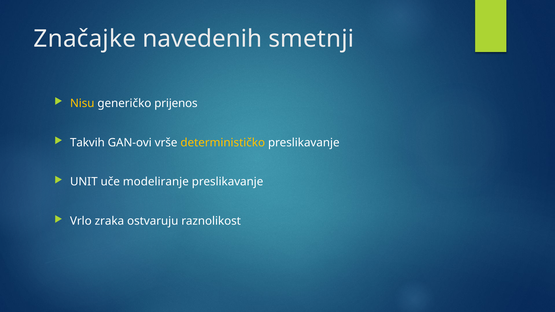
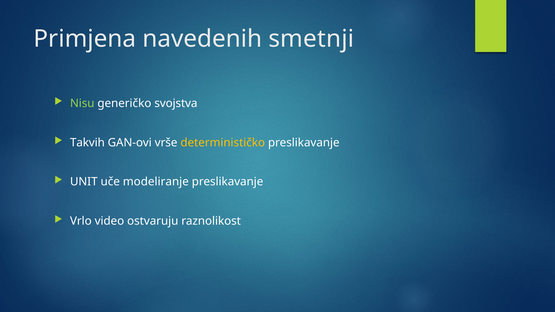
Značajke: Značajke -> Primjena (85, 39)
Nisu colour: yellow -> light green (82, 103)
prijenos: prijenos -> svojstva (176, 103)
zraka: zraka -> video (109, 221)
